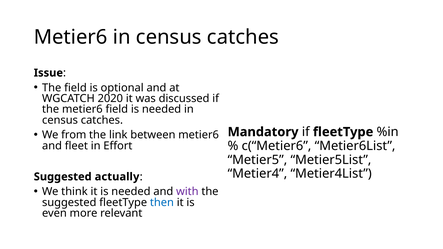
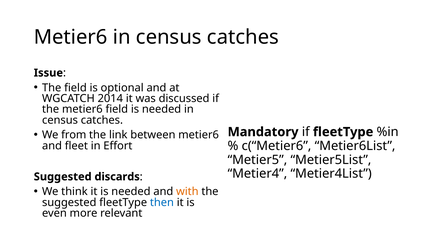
2020: 2020 -> 2014 (110, 99)
actually: actually -> discards (117, 177)
with colour: purple -> orange (187, 192)
